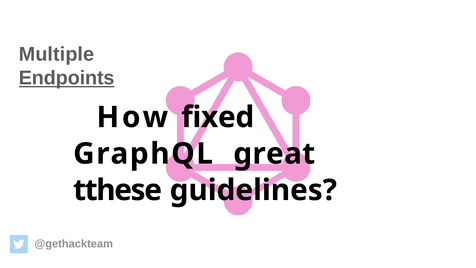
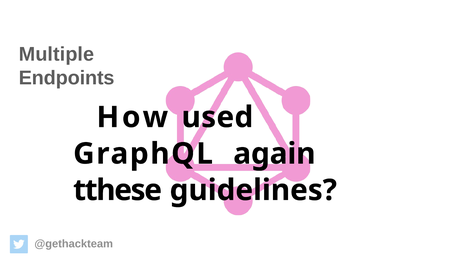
Endpoints underline: present -> none (67, 78)
fixed: fixed -> used (217, 117)
great: great -> again (274, 154)
